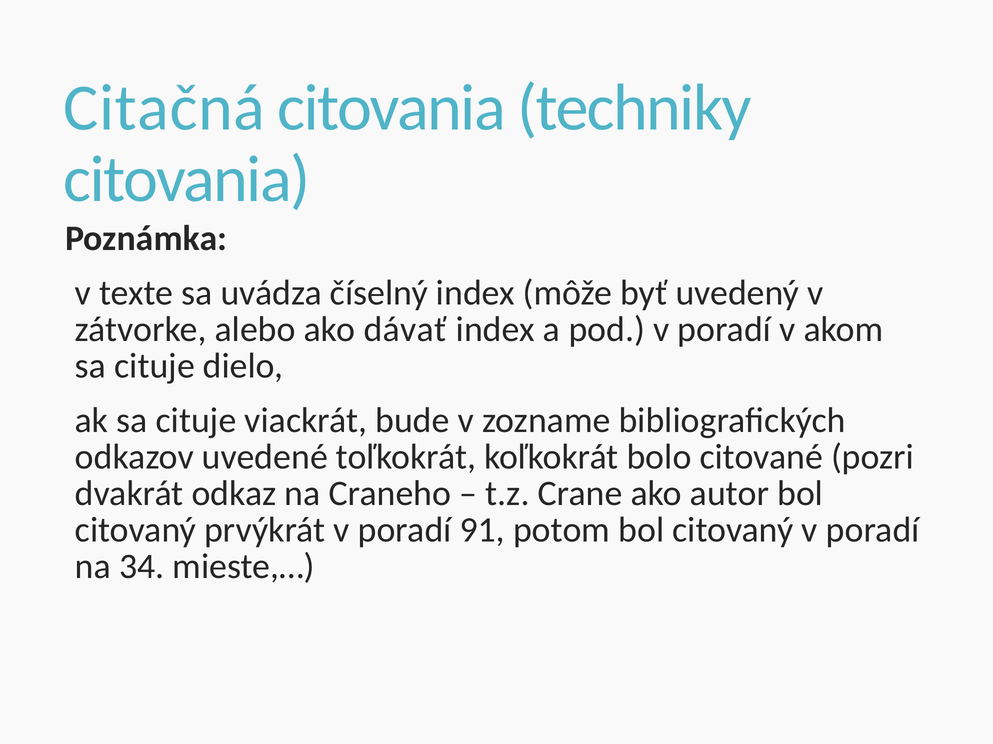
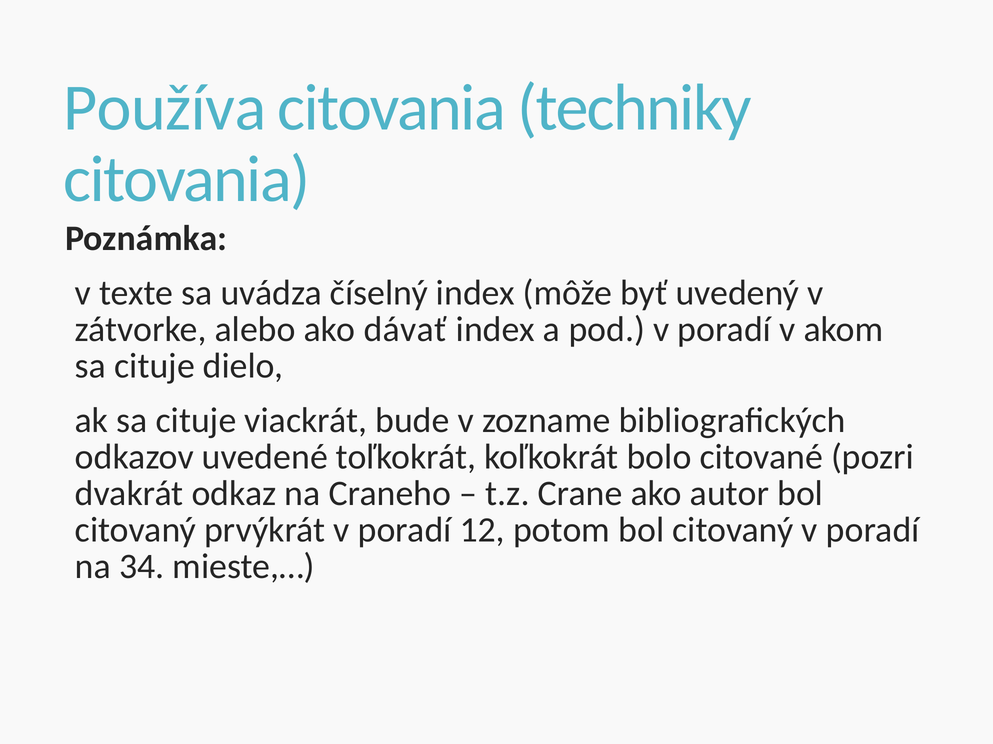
Citačná: Citačná -> Používa (165, 108)
91: 91 -> 12 (482, 531)
